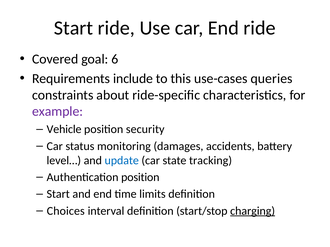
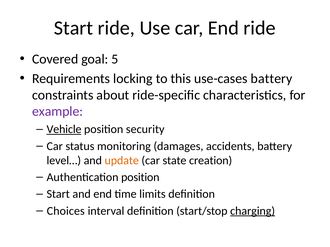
6: 6 -> 5 (115, 59)
include: include -> locking (133, 79)
use-cases queries: queries -> battery (272, 79)
Vehicle underline: none -> present (64, 130)
update colour: blue -> orange (122, 161)
tracking: tracking -> creation (211, 161)
